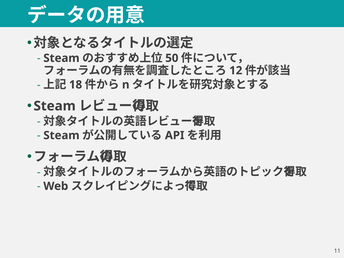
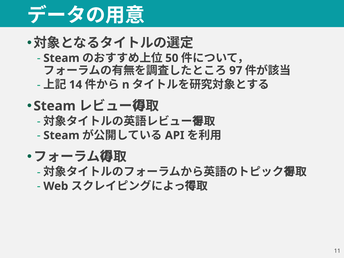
12: 12 -> 97 (236, 71)
18: 18 -> 14 (76, 85)
